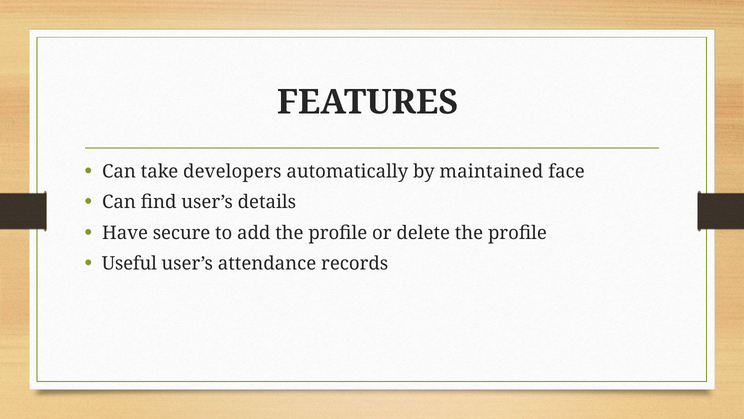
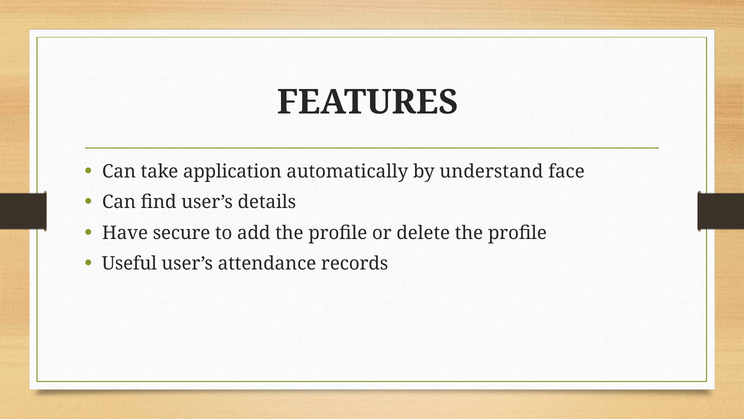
developers: developers -> application (232, 171)
maintained: maintained -> understand (491, 171)
